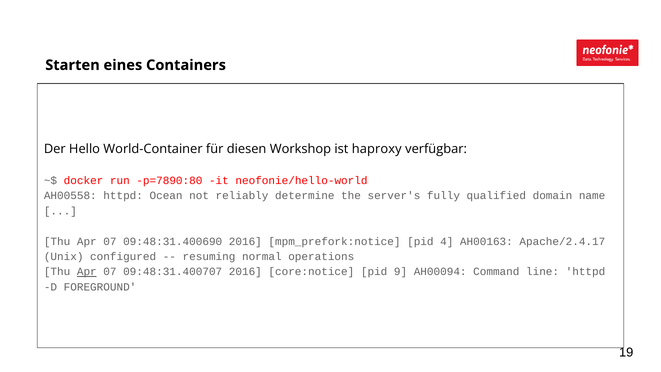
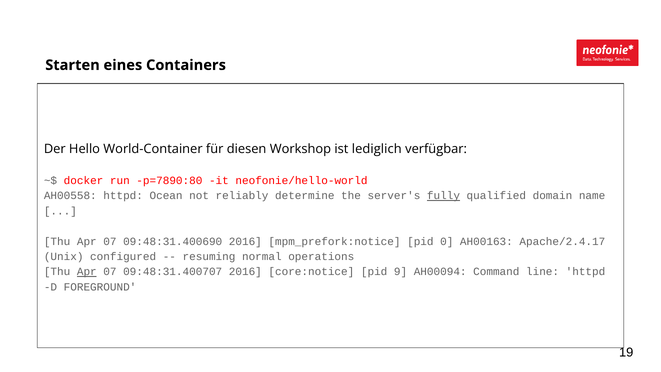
haproxy: haproxy -> lediglich (377, 149)
fully underline: none -> present (443, 196)
4: 4 -> 0 (447, 241)
